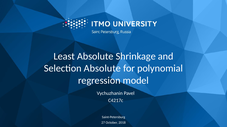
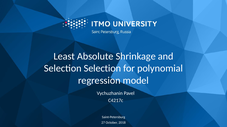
Selection Absolute: Absolute -> Selection (102, 69)
